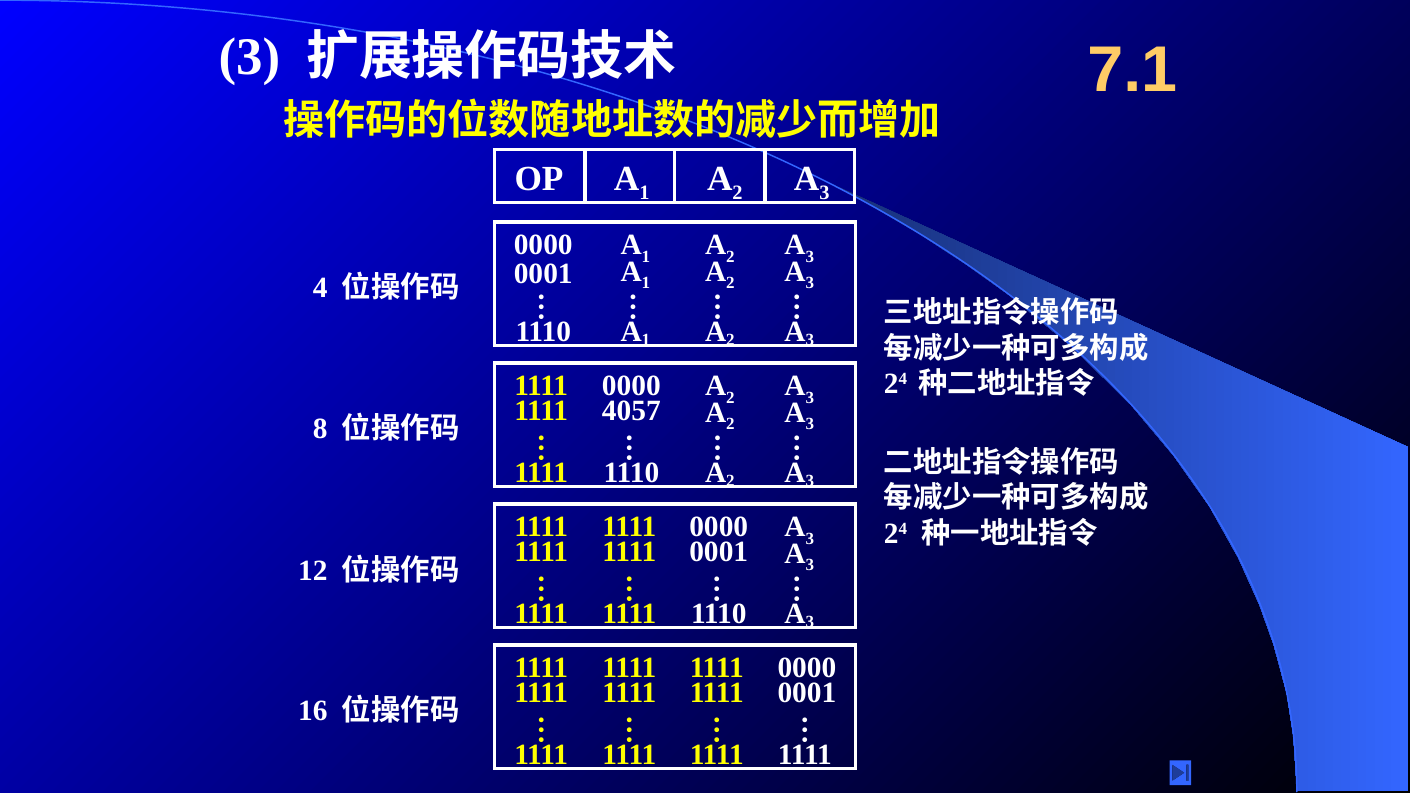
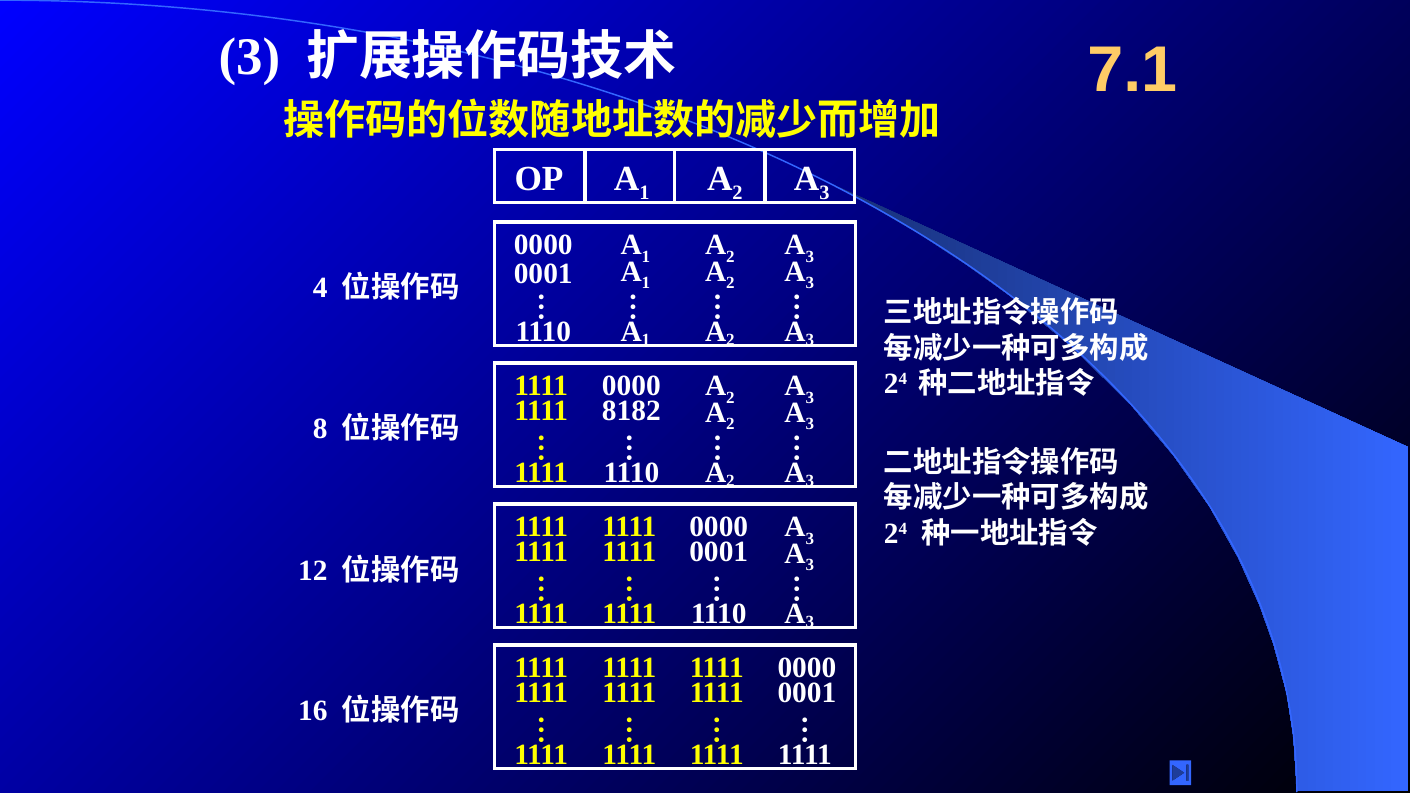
4057: 4057 -> 8182 (631, 411)
